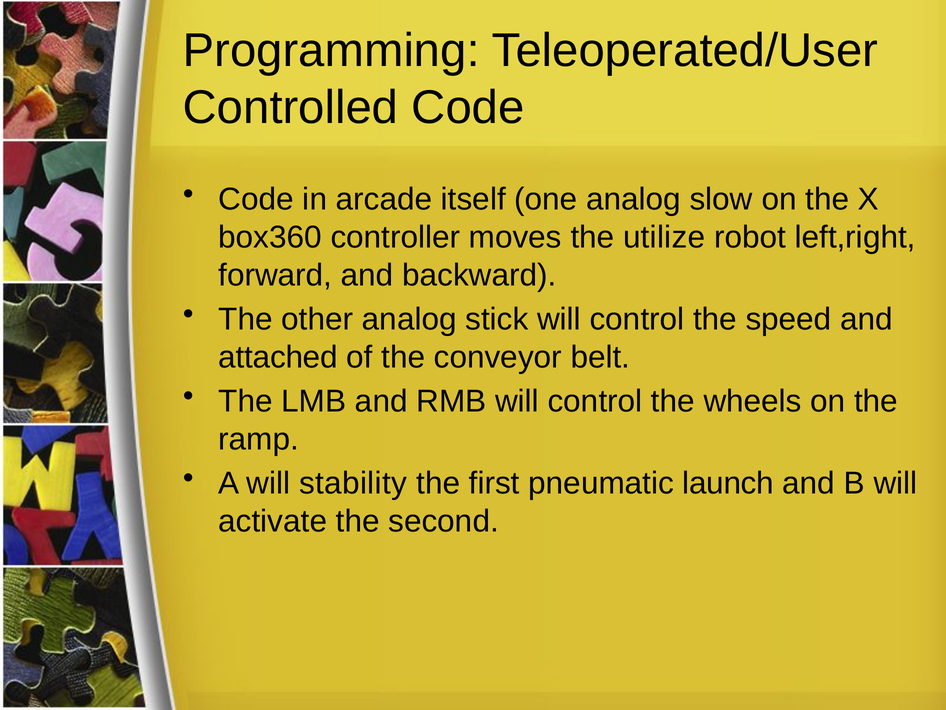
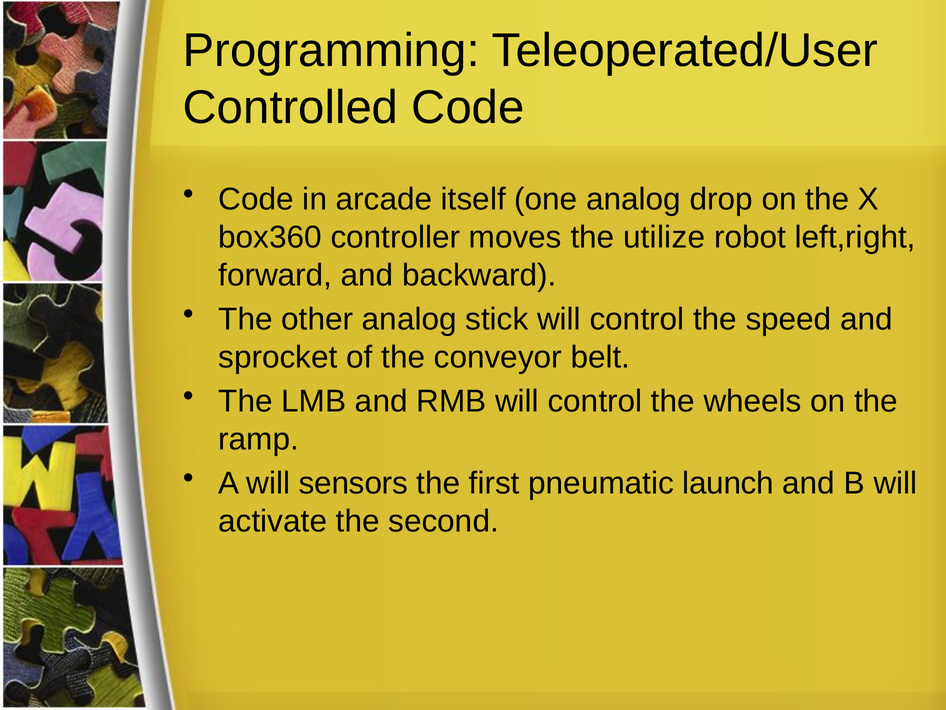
slow: slow -> drop (721, 199)
attached: attached -> sprocket (278, 357)
stability: stability -> sensors (353, 483)
